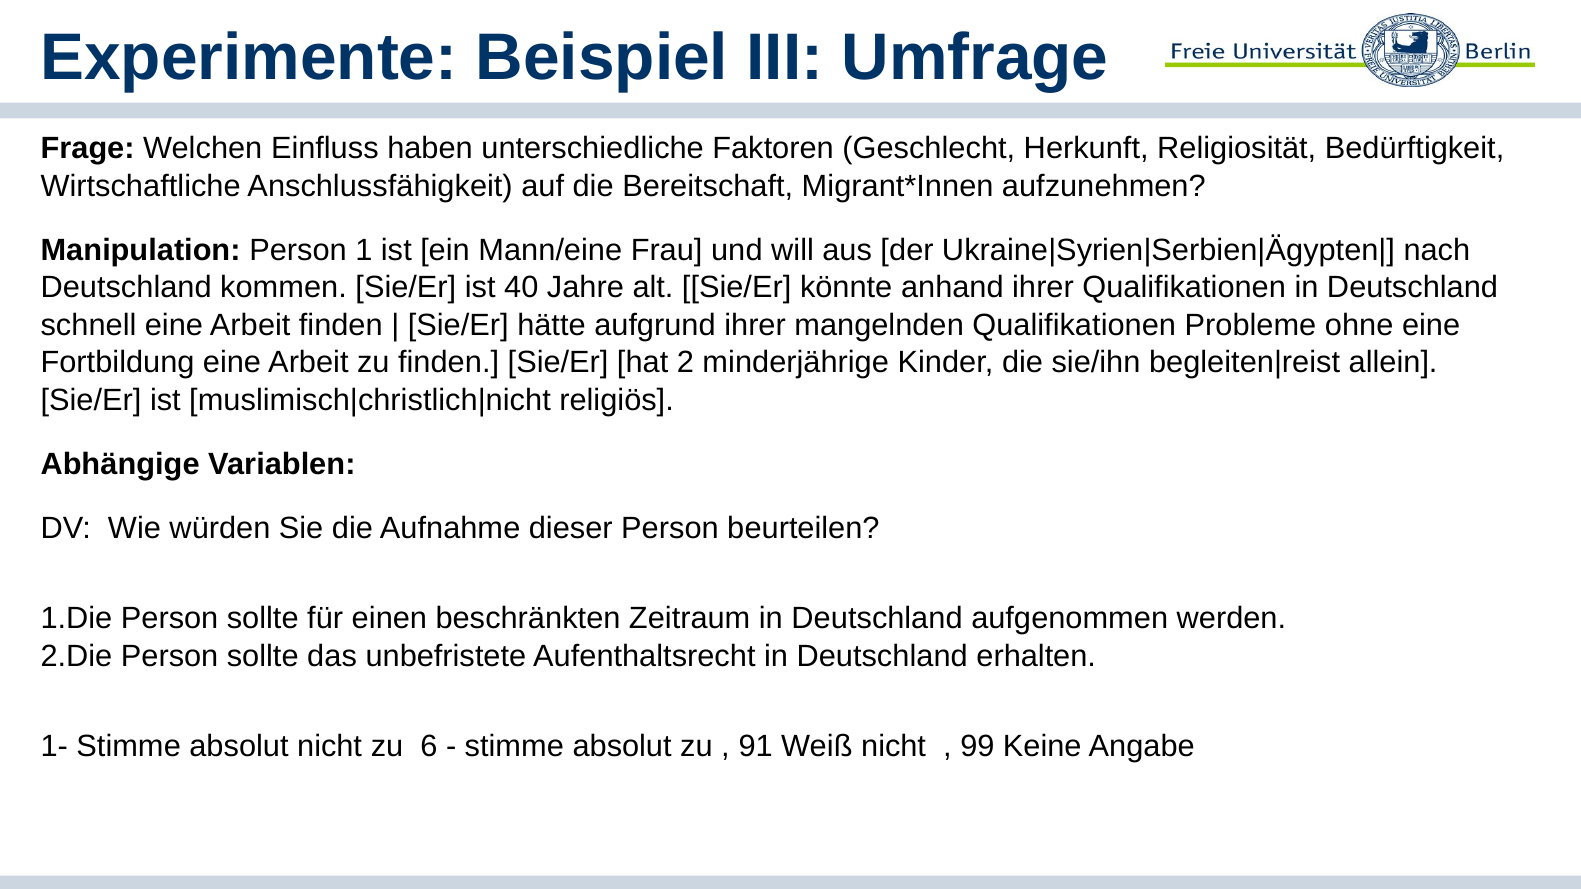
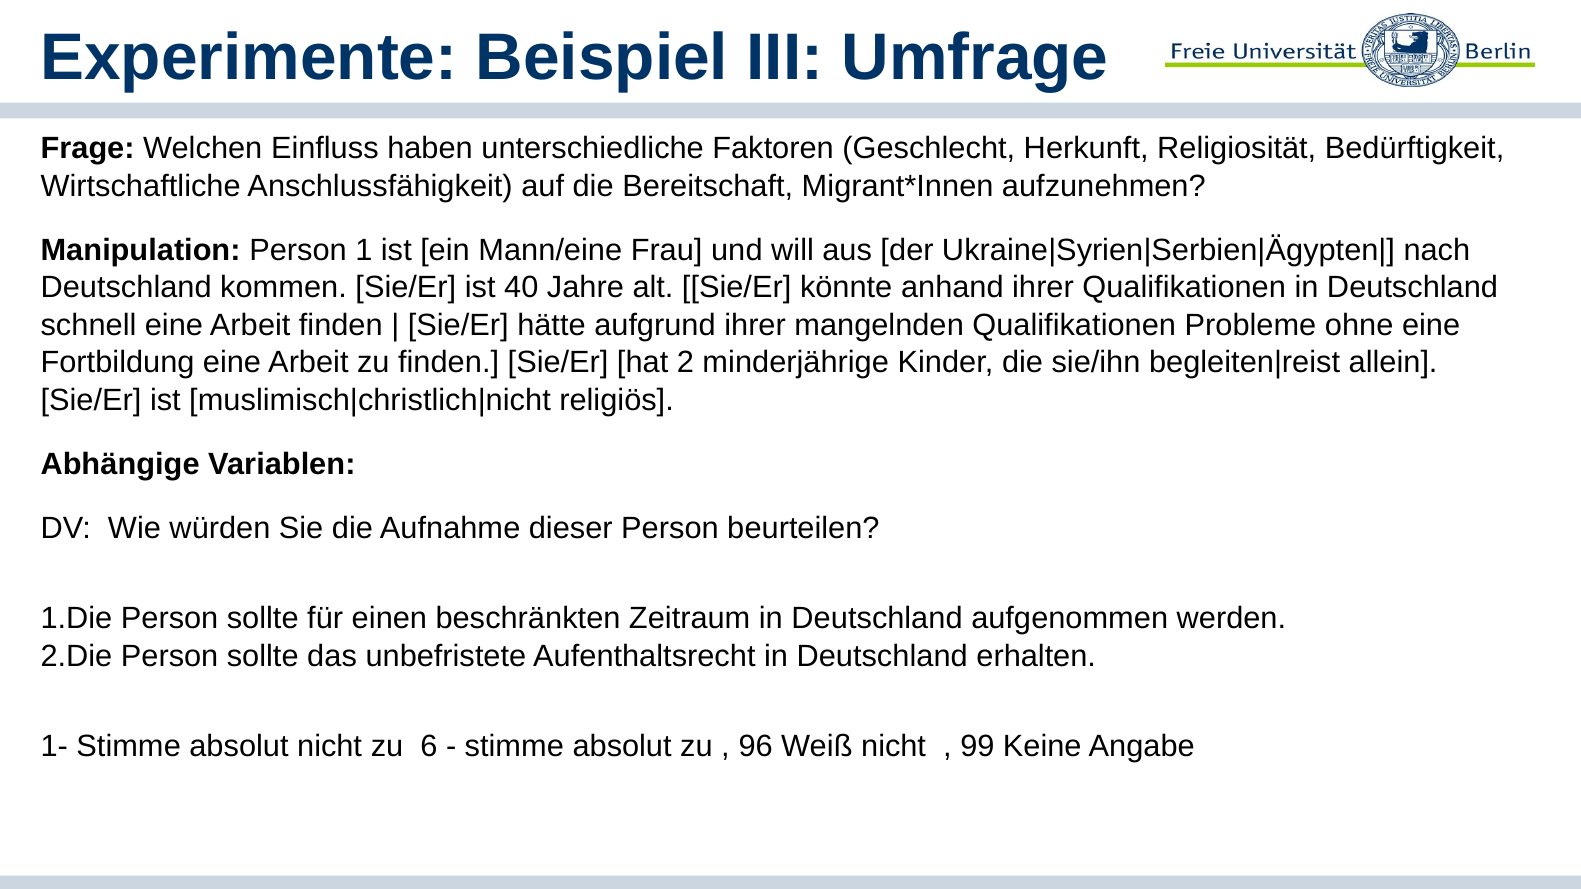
91: 91 -> 96 (756, 746)
